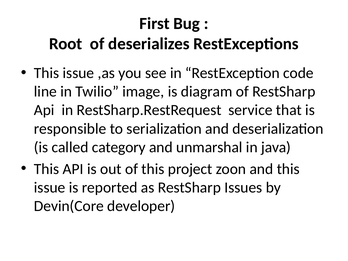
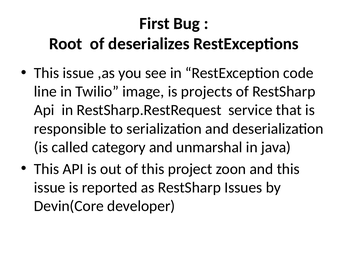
diagram: diagram -> projects (207, 92)
